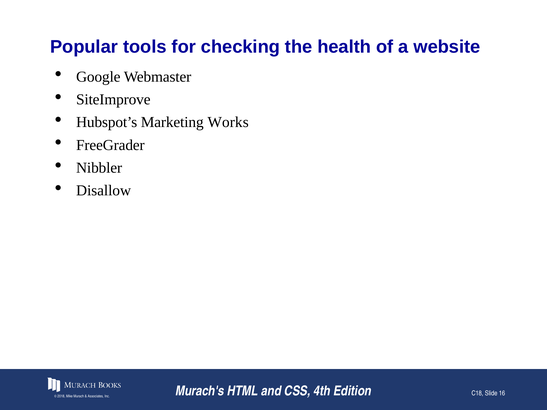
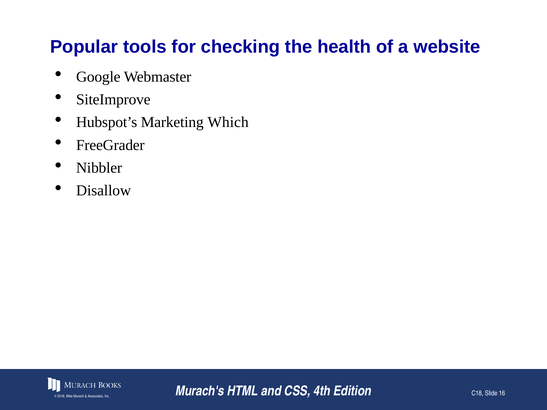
Works: Works -> Which (228, 122)
